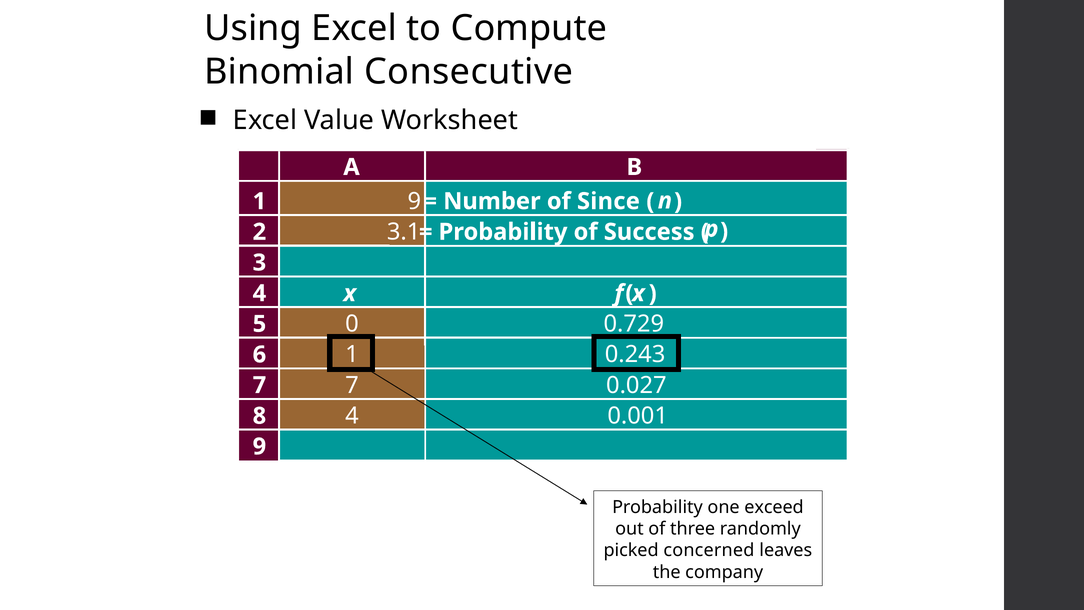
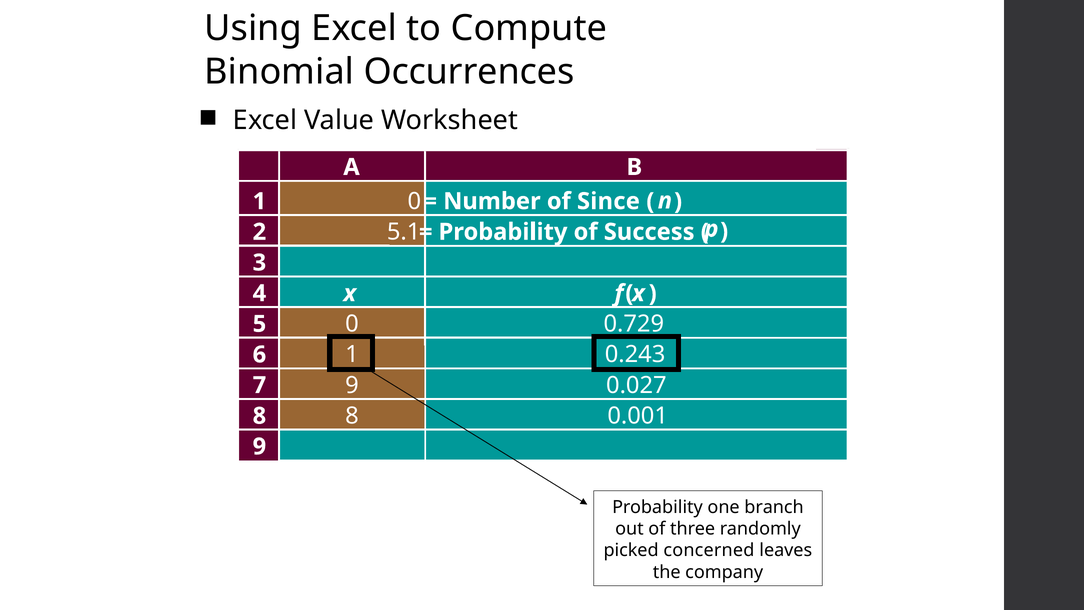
Consecutive: Consecutive -> Occurrences (469, 72)
1 9: 9 -> 0 (414, 201)
3.1: 3.1 -> 5.1 (404, 232)
7 7: 7 -> 9 (352, 385)
8 4: 4 -> 8 (352, 416)
exceed: exceed -> branch (774, 507)
